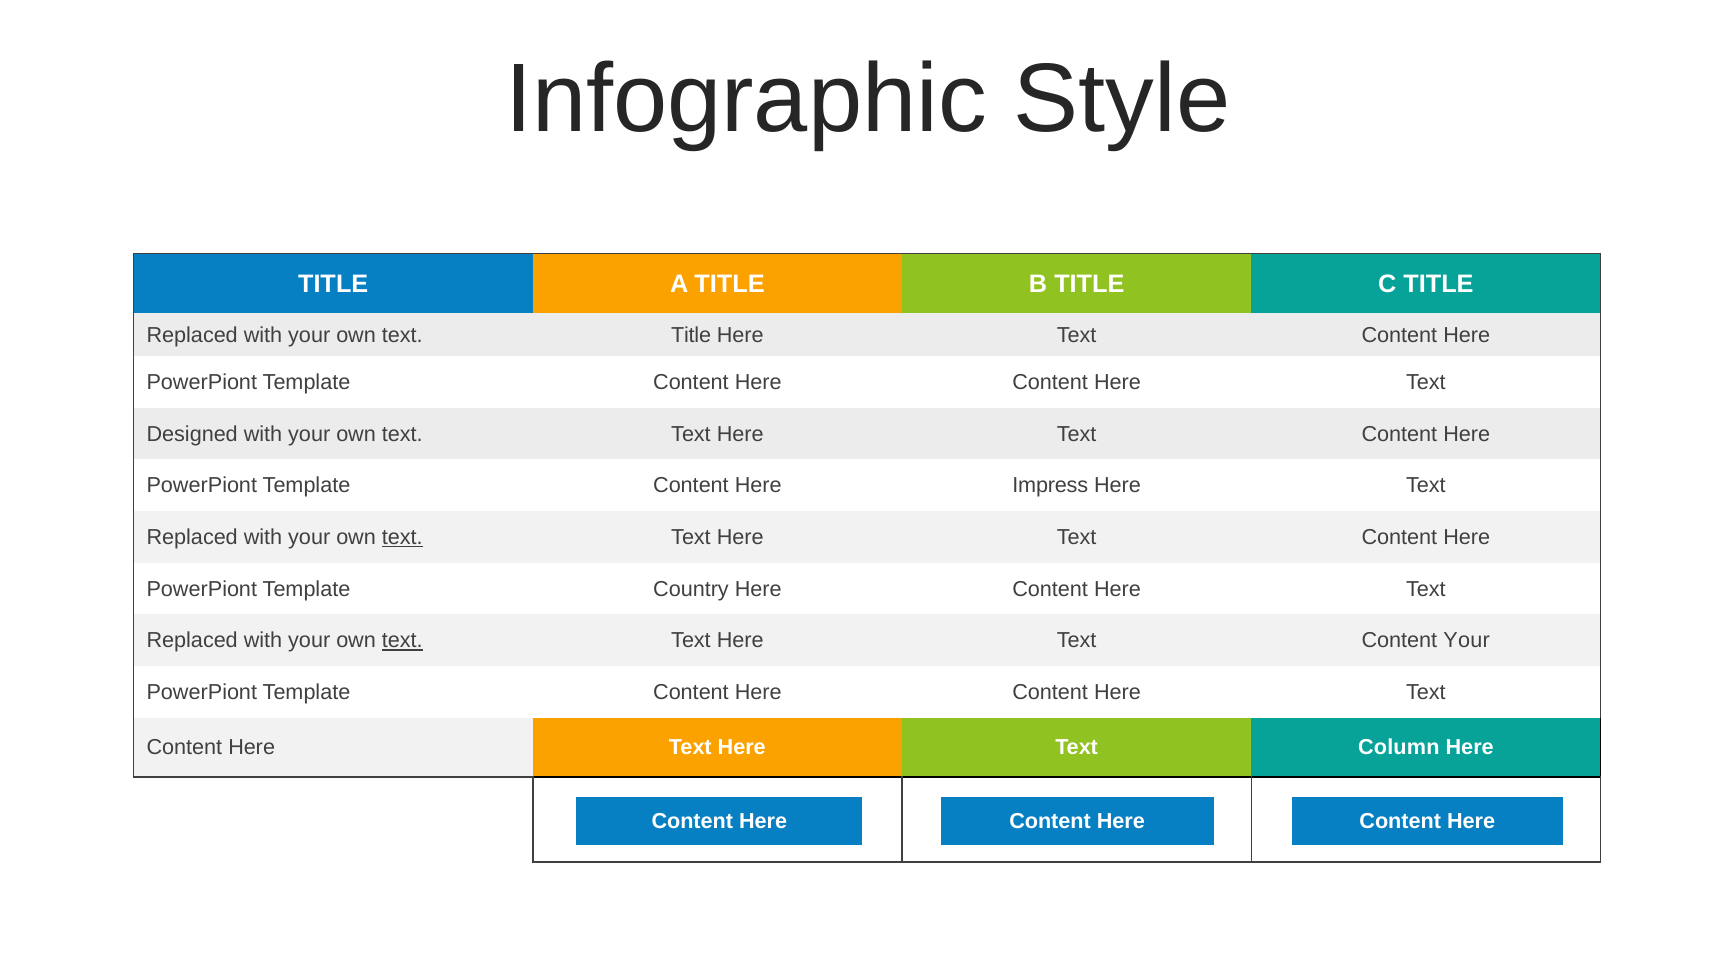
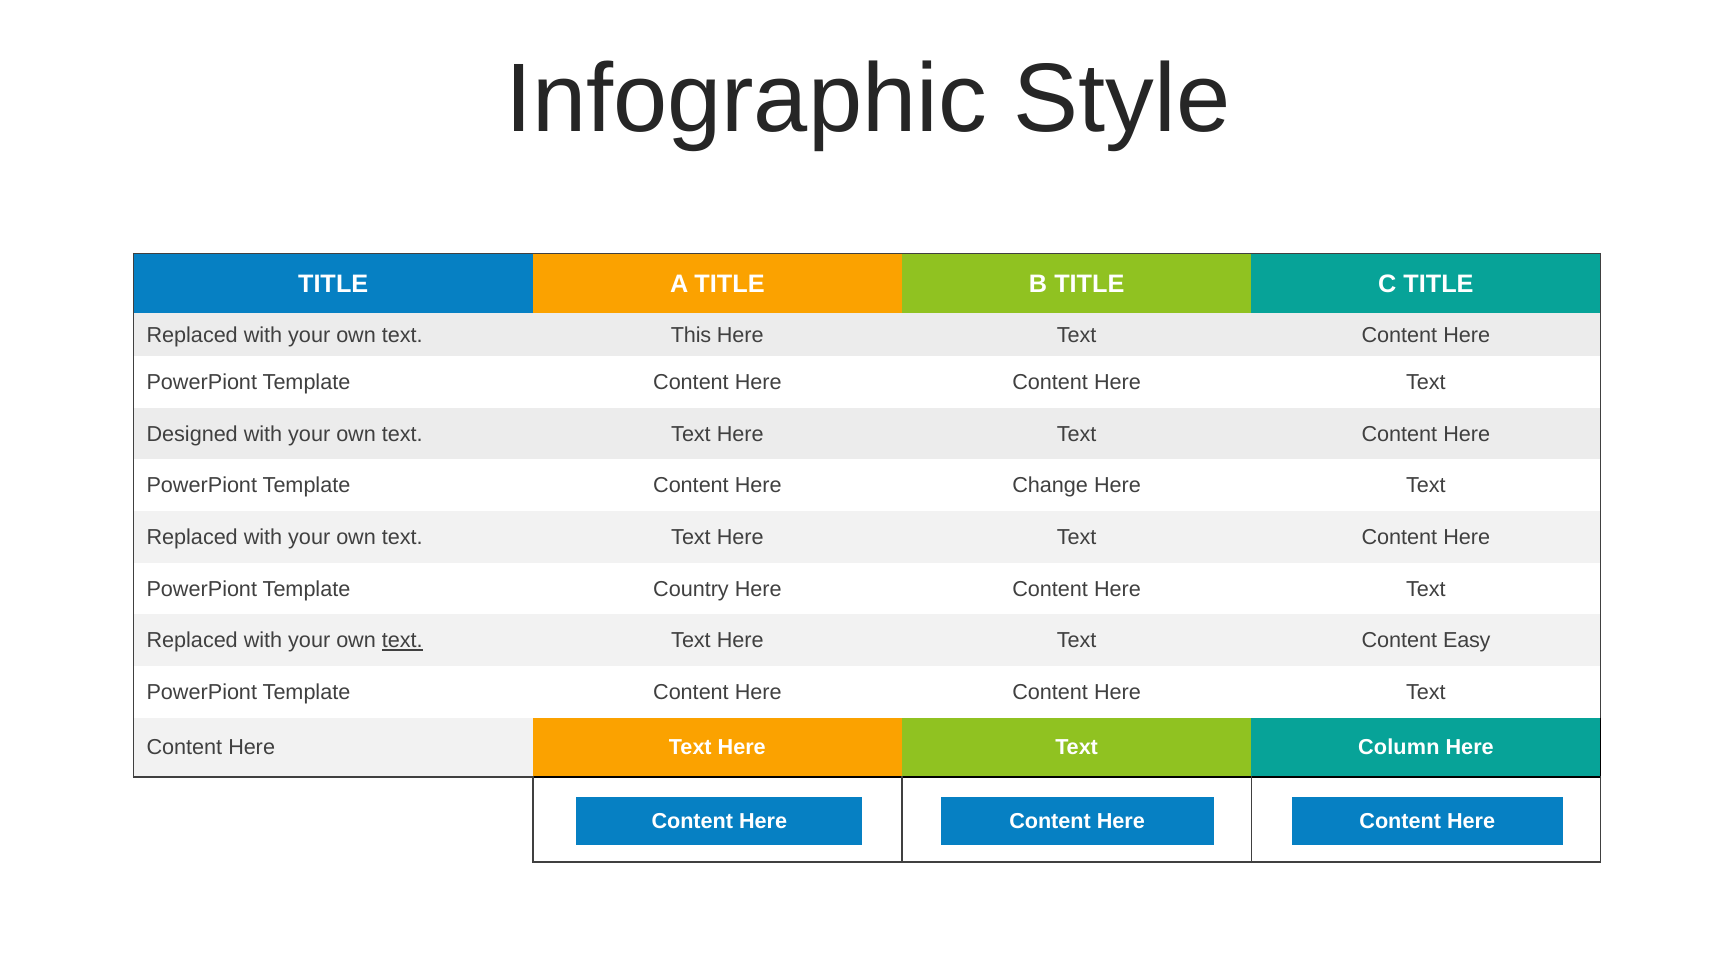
text Title: Title -> This (691, 335)
Impress: Impress -> Change (1050, 486)
text underline: present -> none (402, 537)
Content Your: Your -> Easy (1467, 641)
